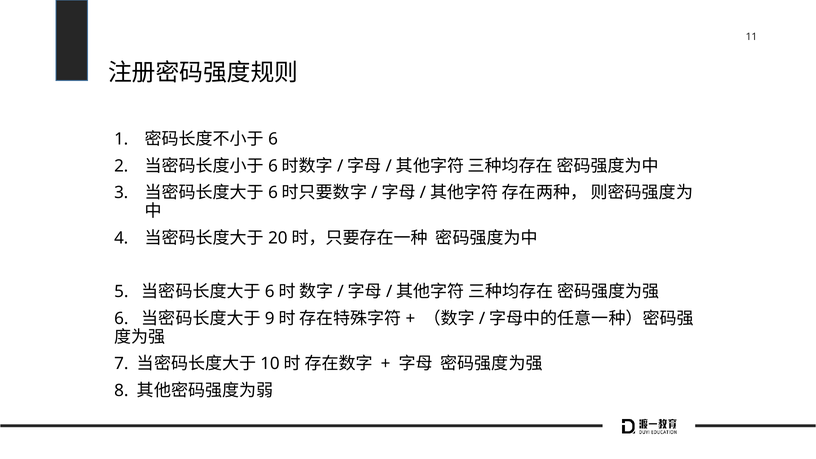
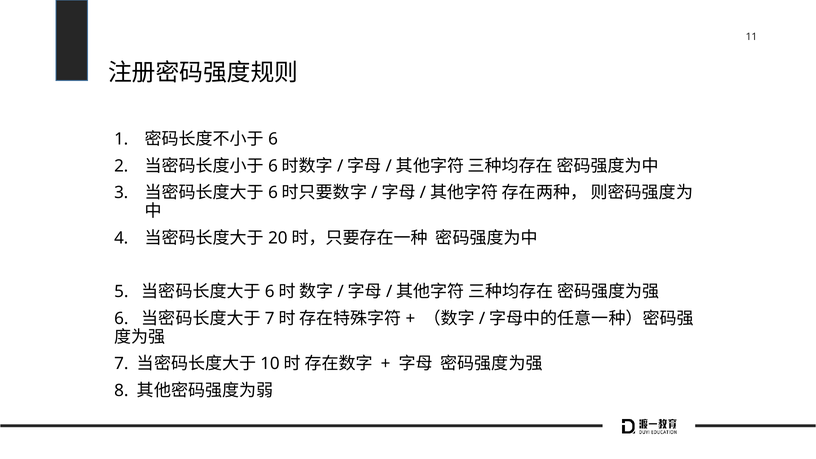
9: 9 -> 7 (270, 319)
